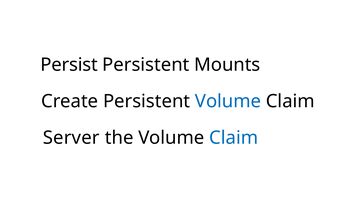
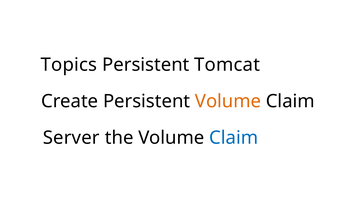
Persist: Persist -> Topics (69, 65)
Mounts: Mounts -> Tomcat (227, 65)
Volume colour: blue -> orange (228, 101)
